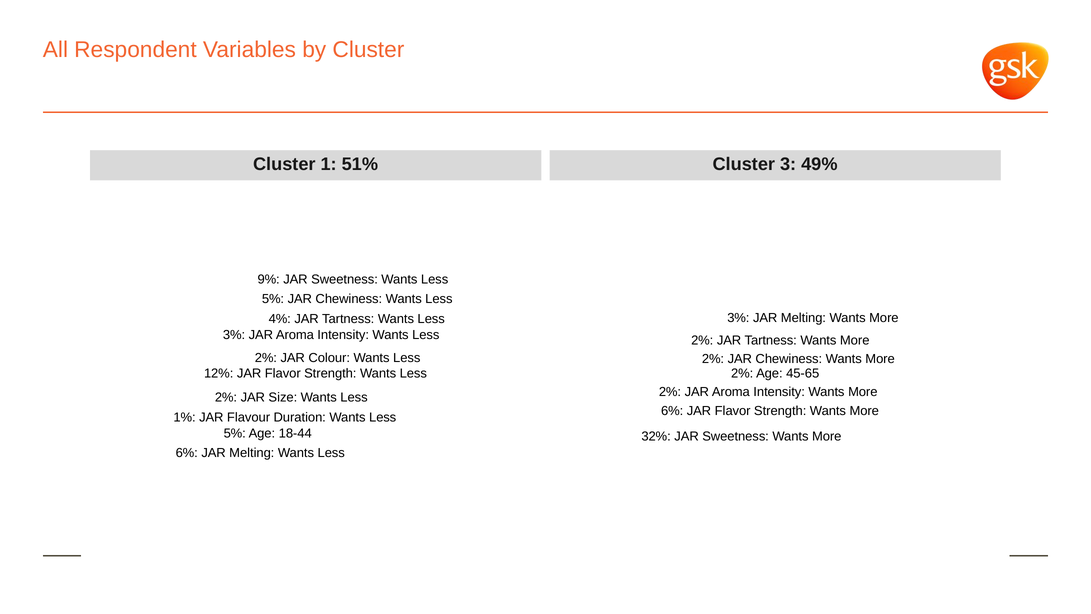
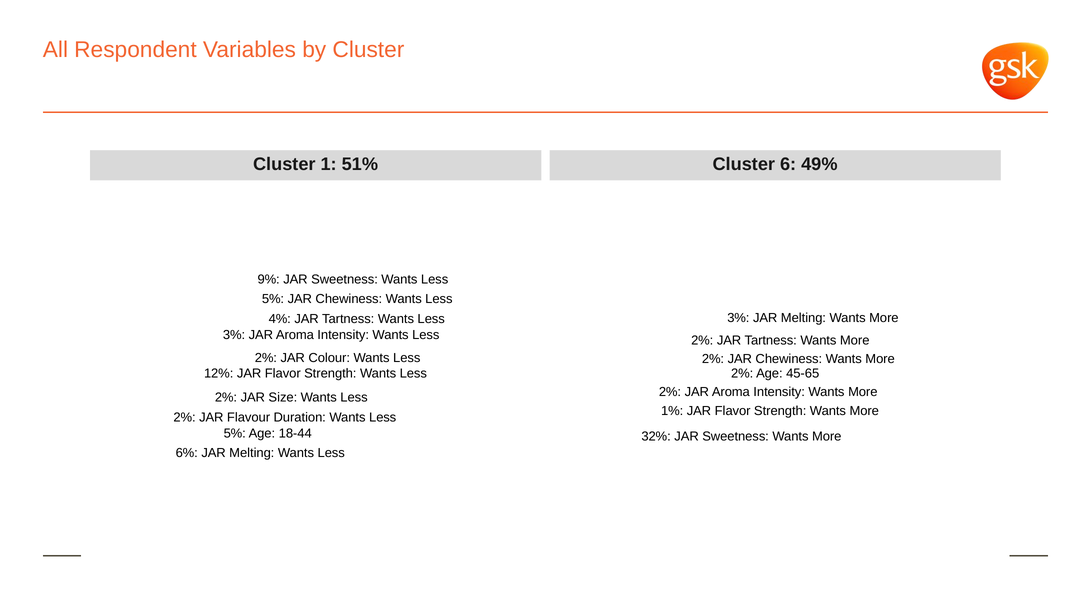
3: 3 -> 6 (788, 164)
6%: 6% -> 1% (672, 411)
1%: 1% -> 2% (185, 417)
